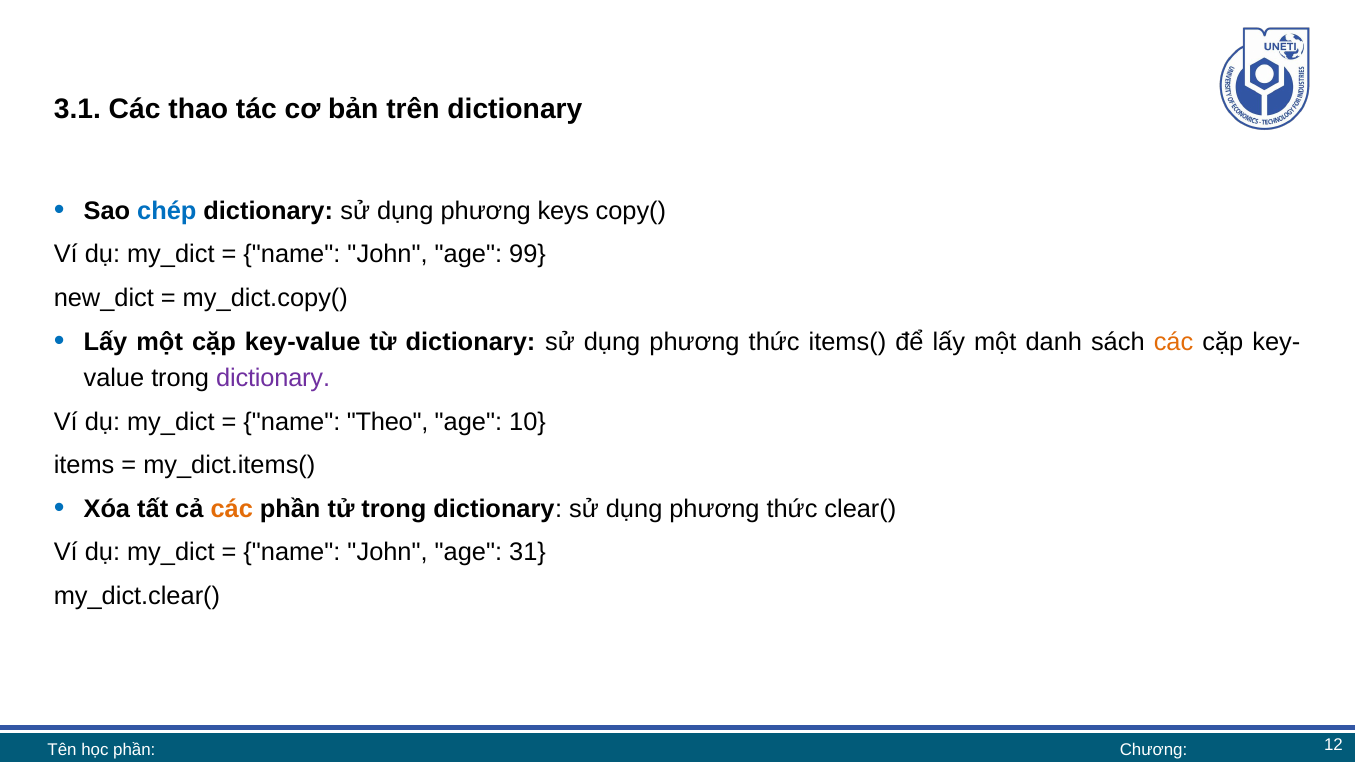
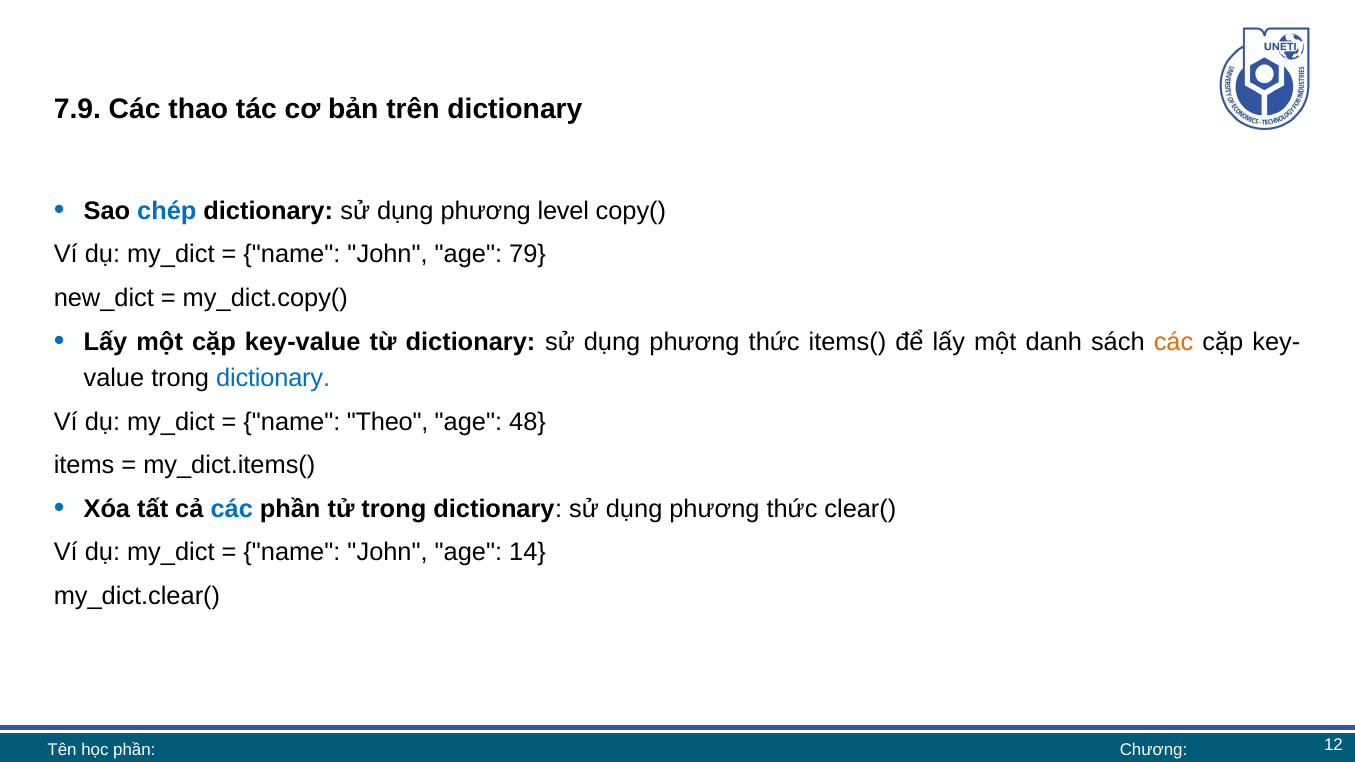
3.1: 3.1 -> 7.9 (77, 110)
keys: keys -> level (563, 211)
99: 99 -> 79 (527, 255)
dictionary colour: purple -> blue (273, 378)
10: 10 -> 48 (527, 422)
các colour: orange -> blue (232, 509)
31: 31 -> 14 (527, 553)
